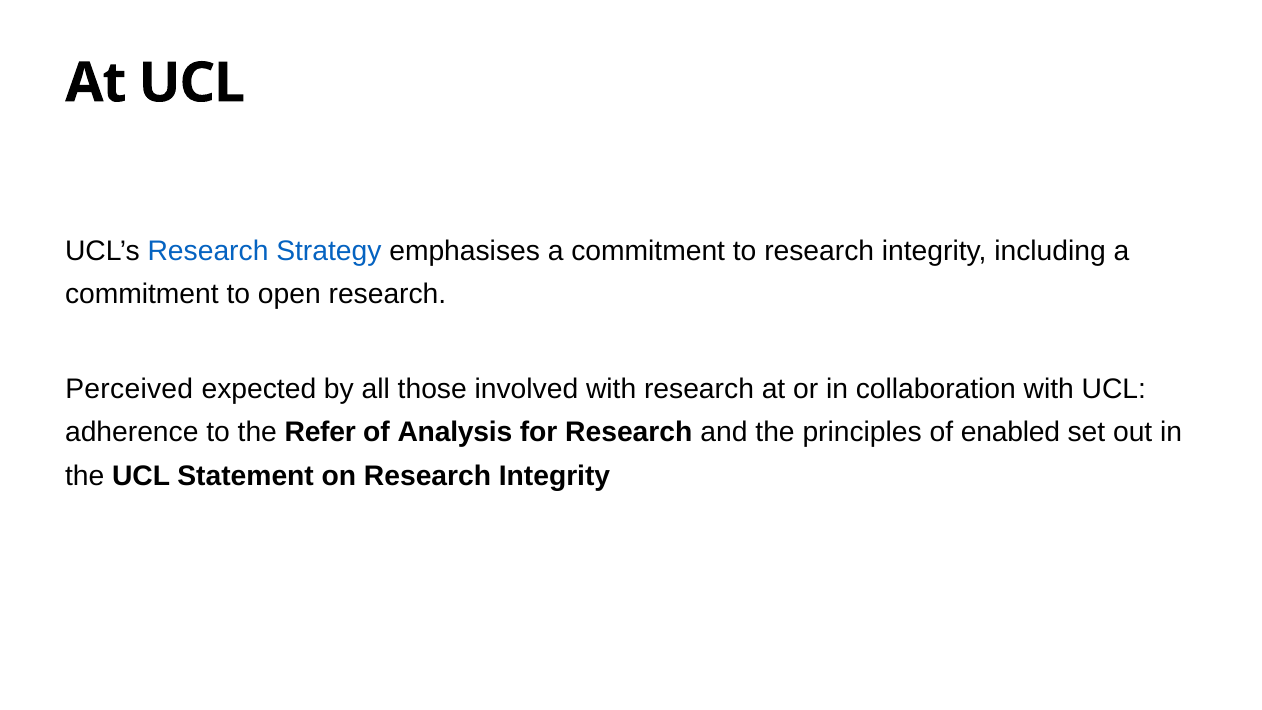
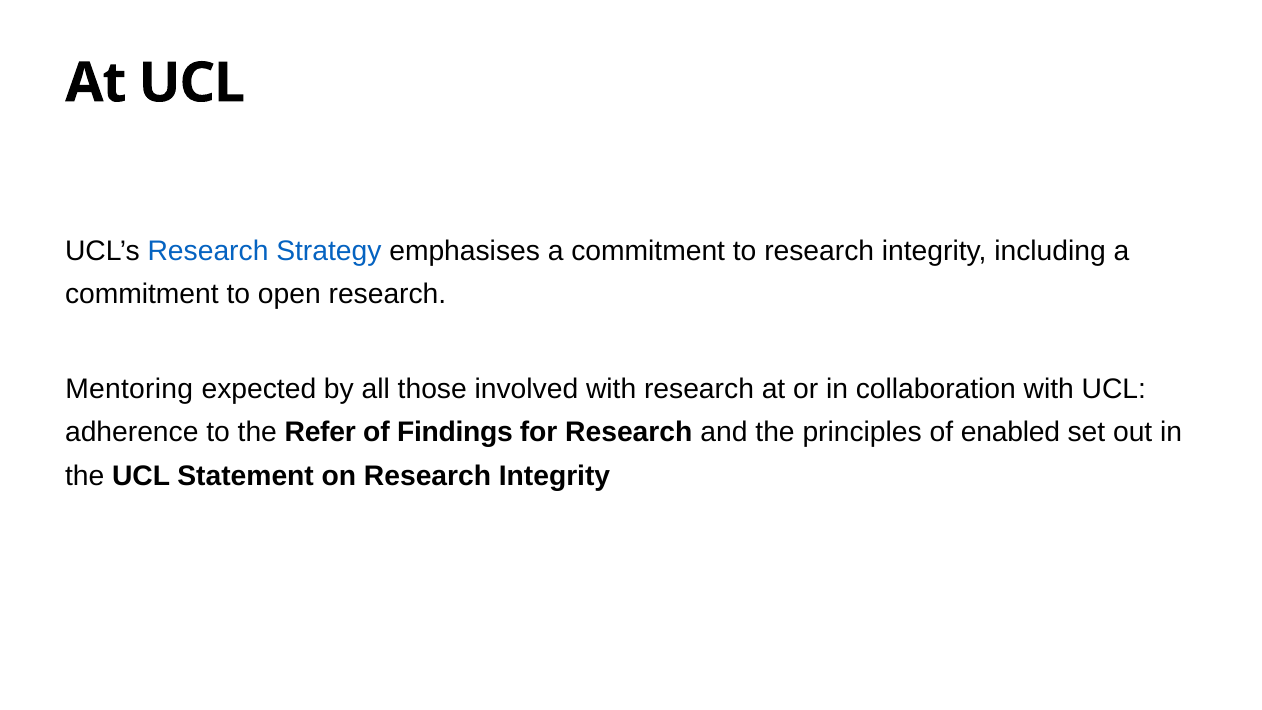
Perceived: Perceived -> Mentoring (129, 389)
Analysis: Analysis -> Findings (455, 432)
